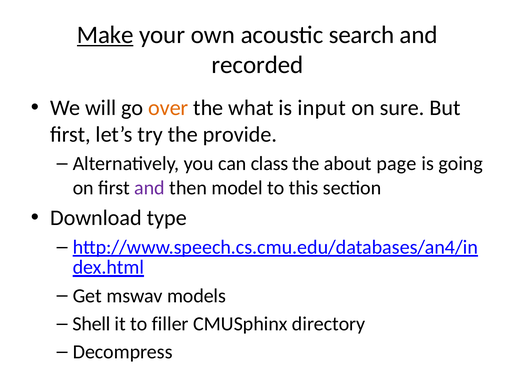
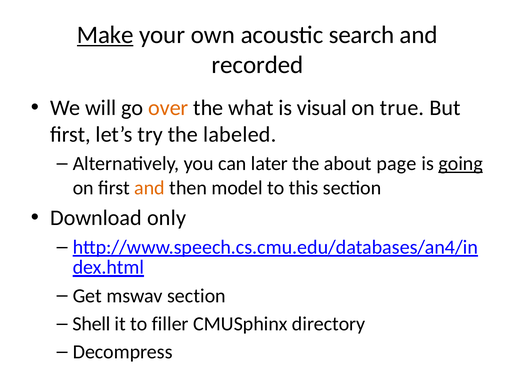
input: input -> visual (322, 108)
sure: sure -> true (402, 108)
provide: provide -> labeled (240, 134)
class: class -> later (269, 163)
going underline: none -> present (461, 163)
and colour: purple -> orange (150, 187)
type: type -> only (167, 217)
mswav models: models -> section (196, 295)
